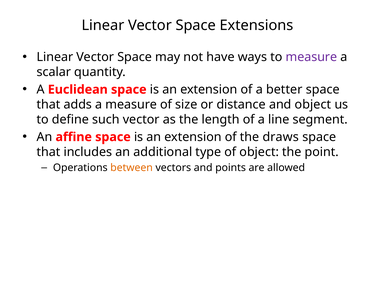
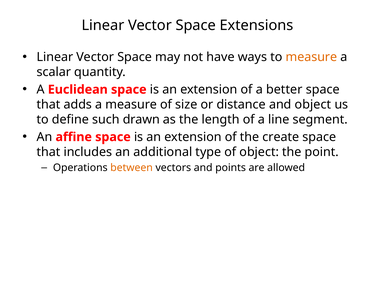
measure colour: purple -> orange (311, 57)
such vector: vector -> drawn (141, 120)
draws: draws -> create (281, 137)
